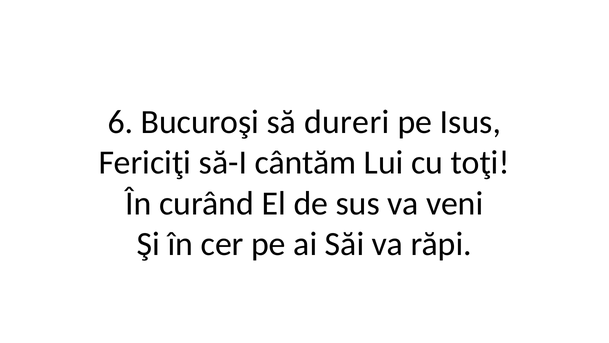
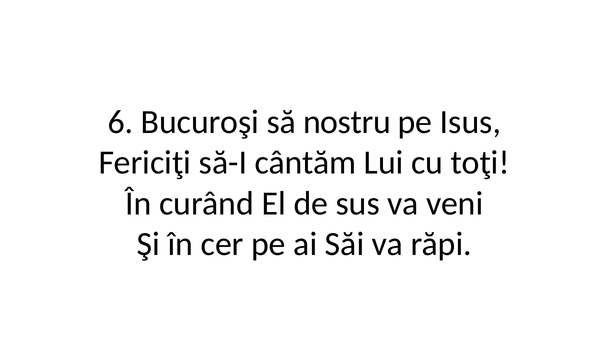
dureri: dureri -> nostru (347, 122)
